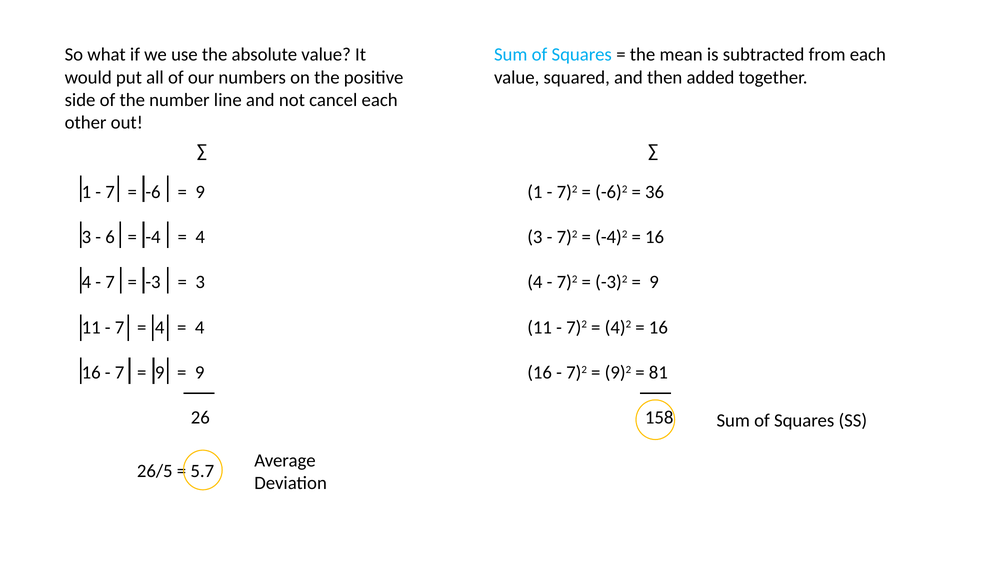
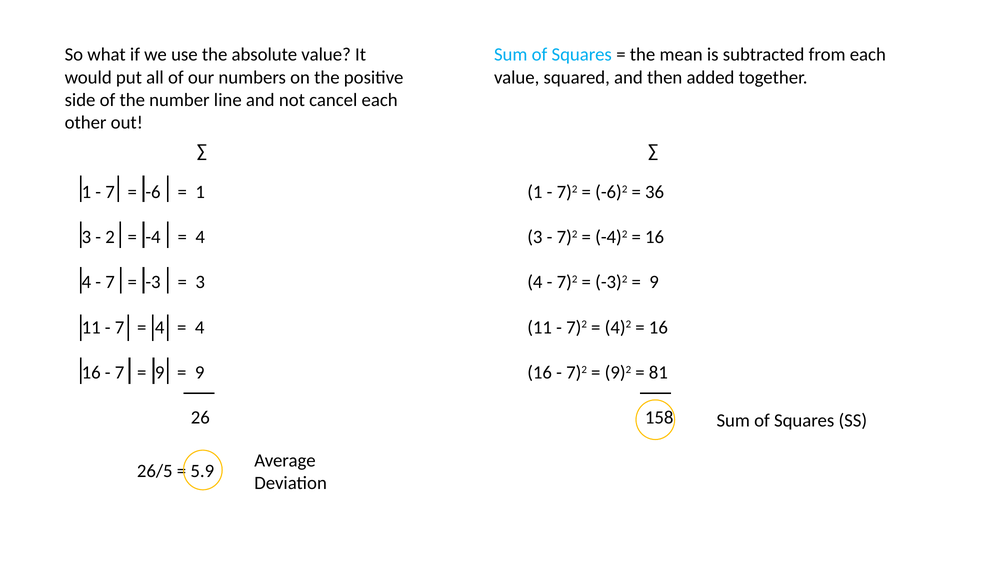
9: 9 -> 1 (200, 192)
6: 6 -> 2 (110, 237)
5.7: 5.7 -> 5.9 (202, 471)
